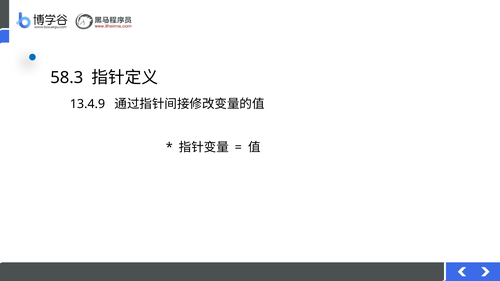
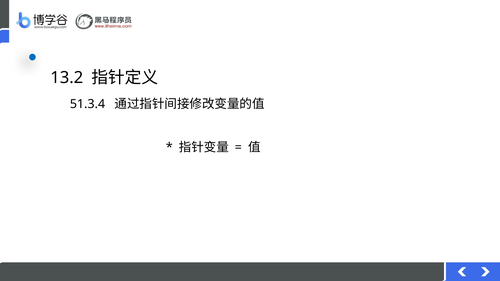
58.3: 58.3 -> 13.2 (67, 78)
13.4.9: 13.4.9 -> 51.3.4 (87, 104)
